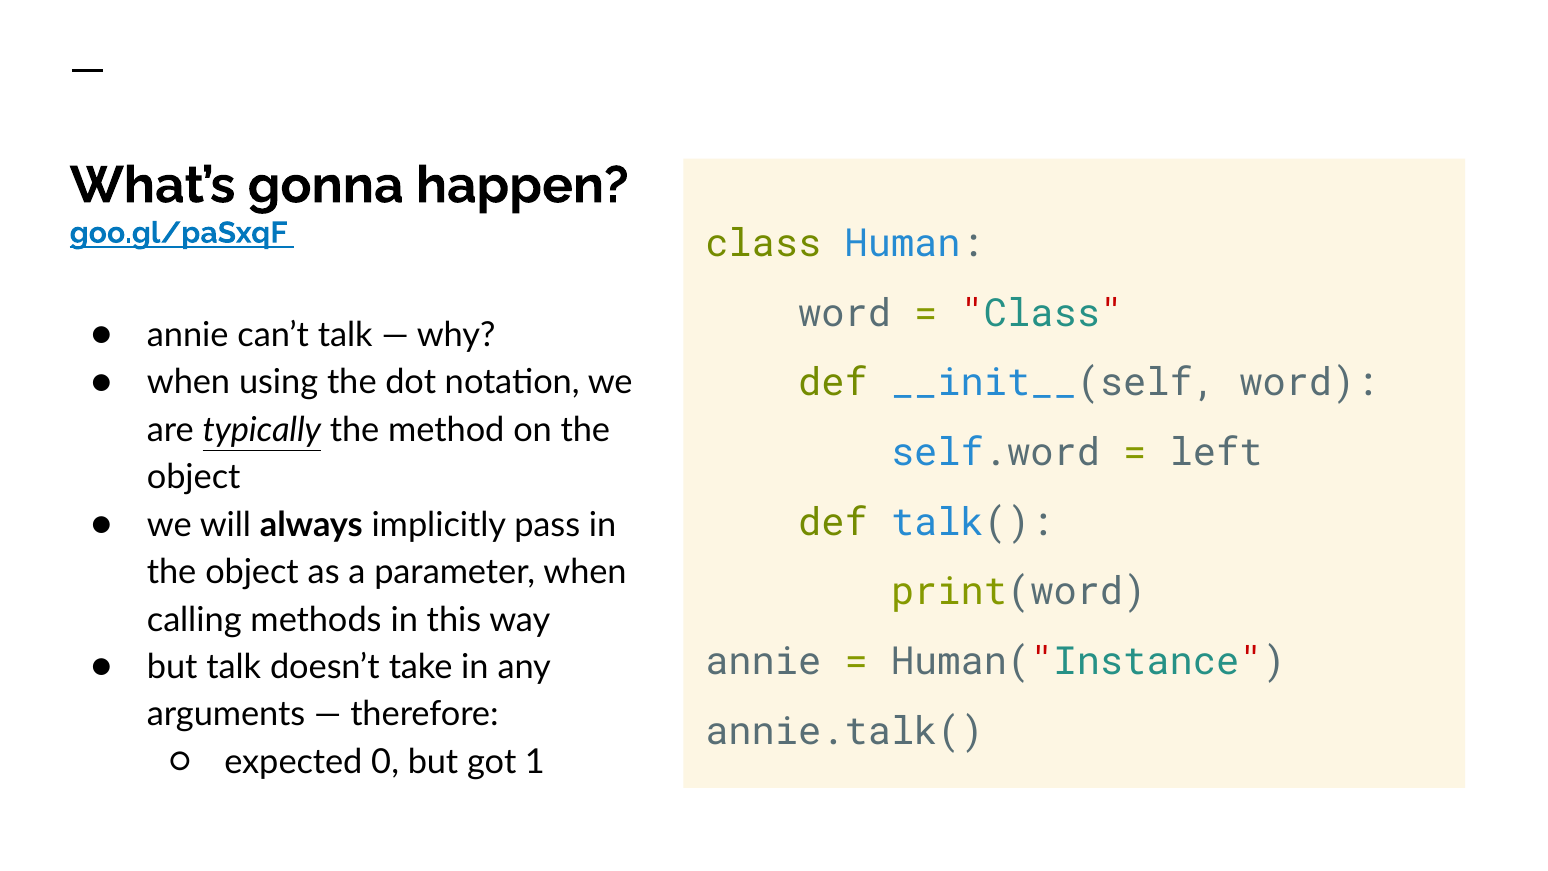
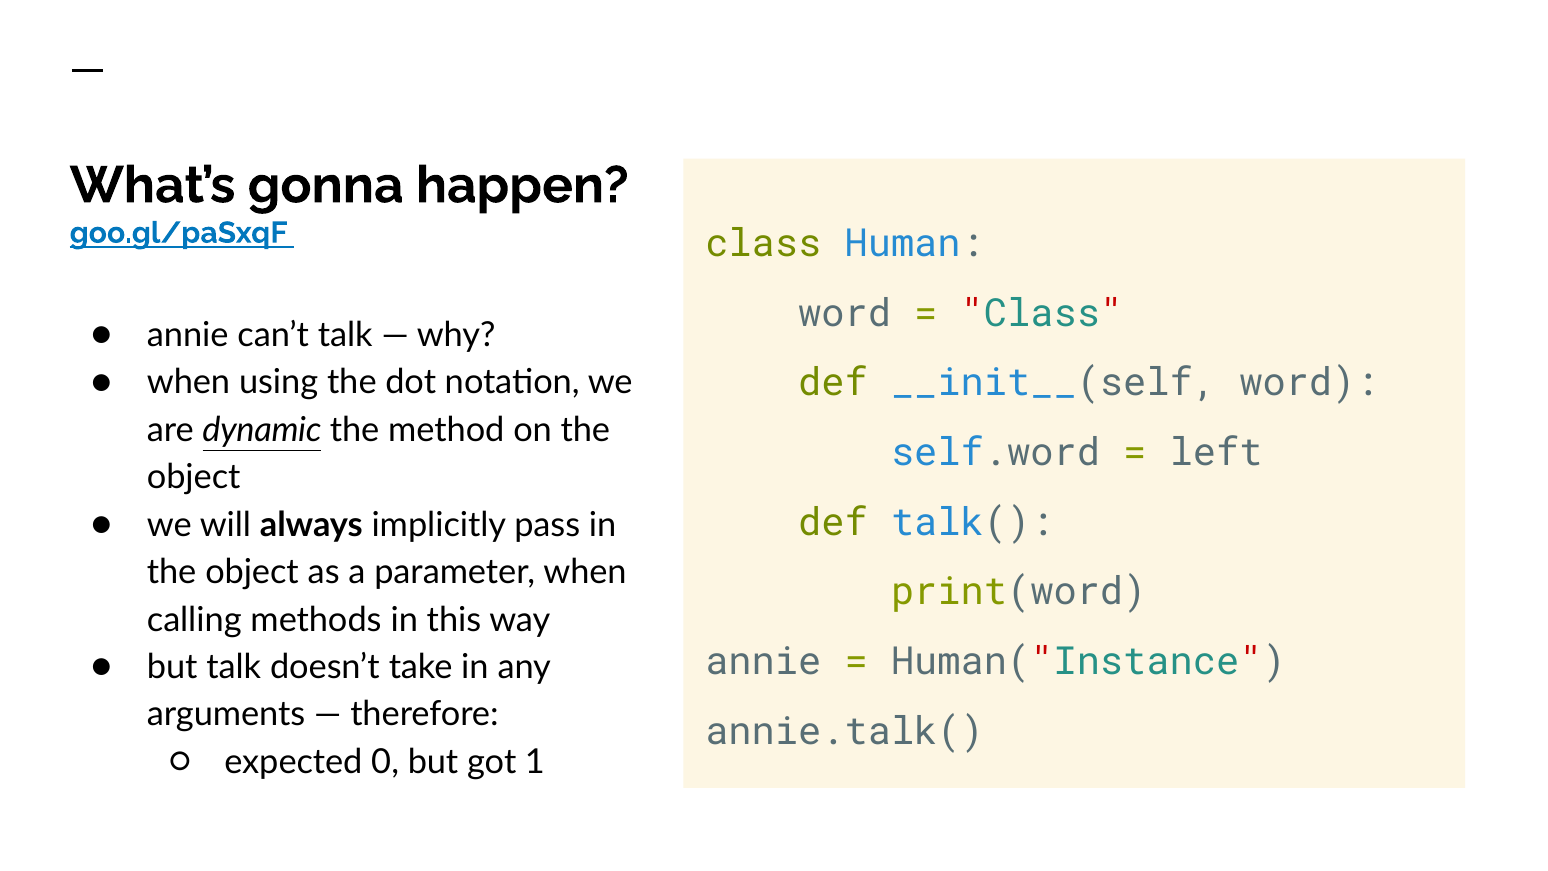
typically: typically -> dynamic (262, 430)
